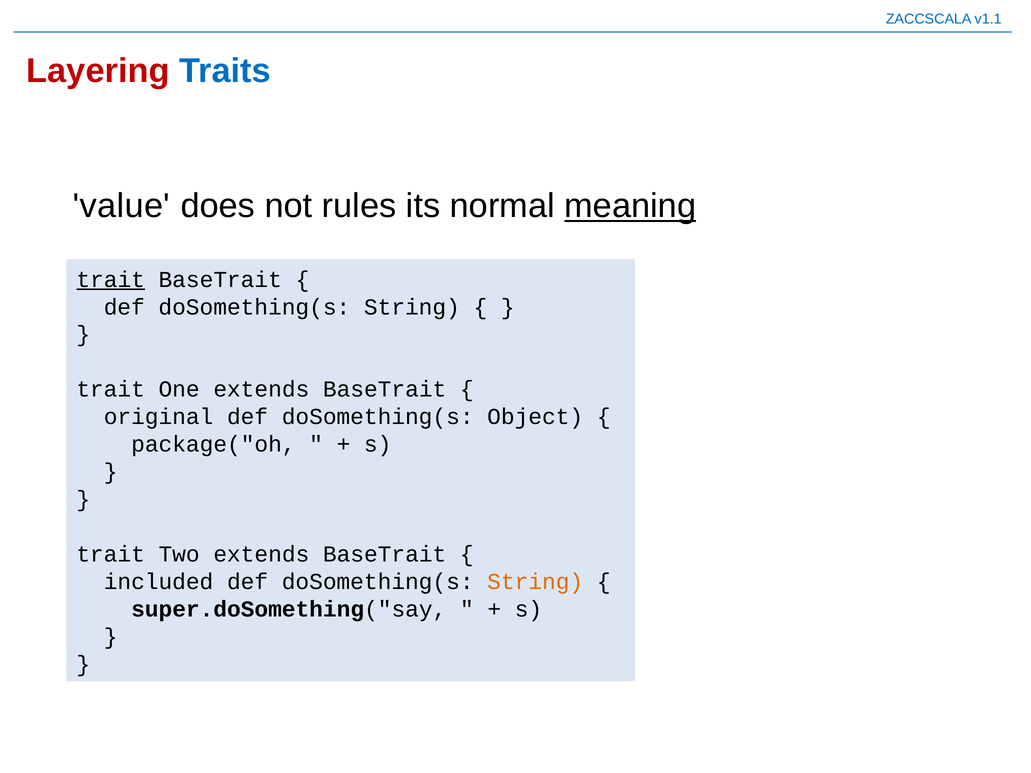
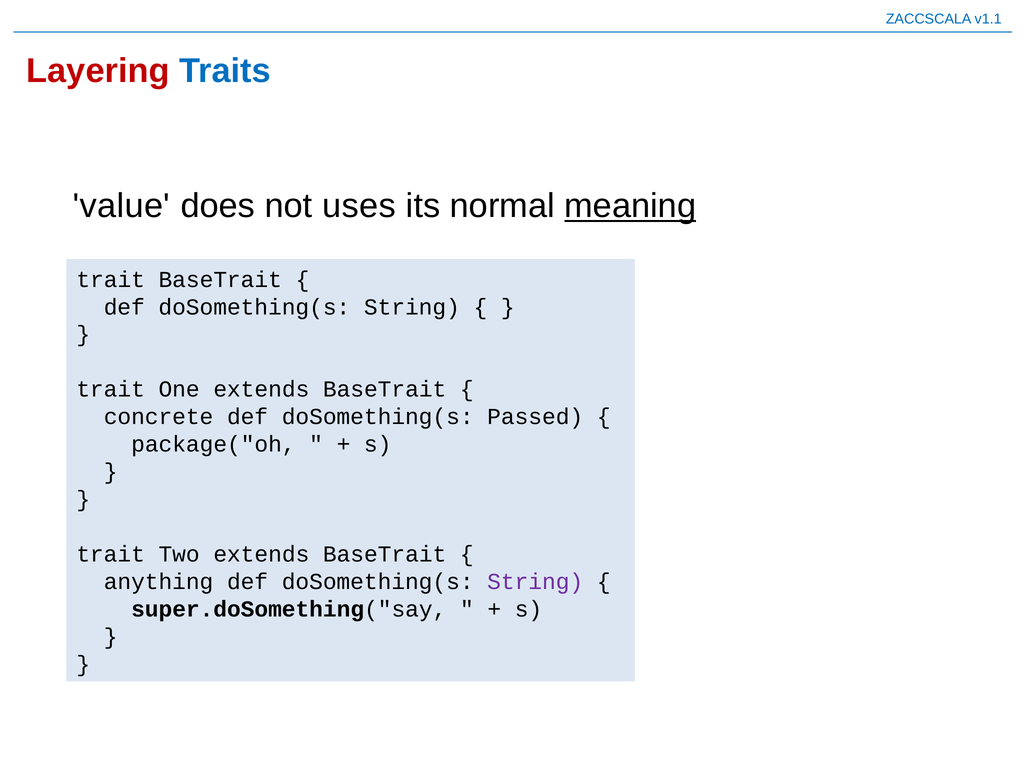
rules: rules -> uses (359, 206)
trait underline: present -> none (111, 280)
original: original -> concrete (159, 417)
Object: Object -> Passed (535, 417)
included: included -> anything (159, 582)
String colour: orange -> purple (535, 582)
